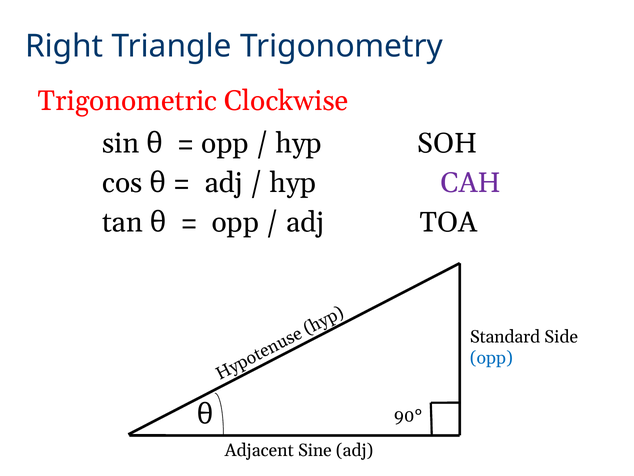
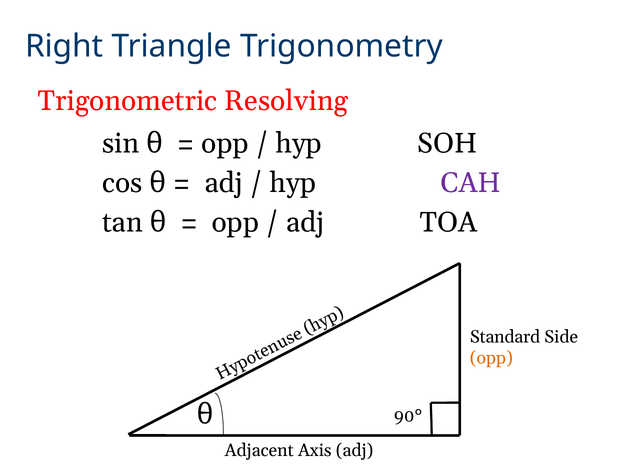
Clockwise: Clockwise -> Resolving (286, 101)
opp colour: blue -> orange (491, 358)
Sine: Sine -> Axis (315, 450)
